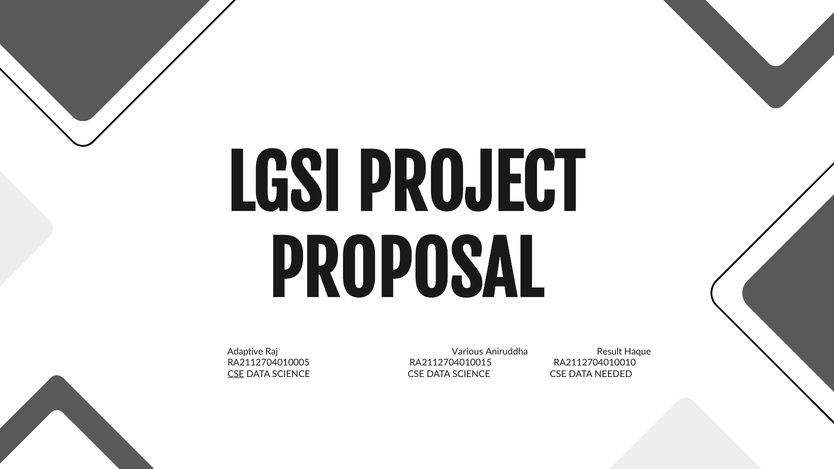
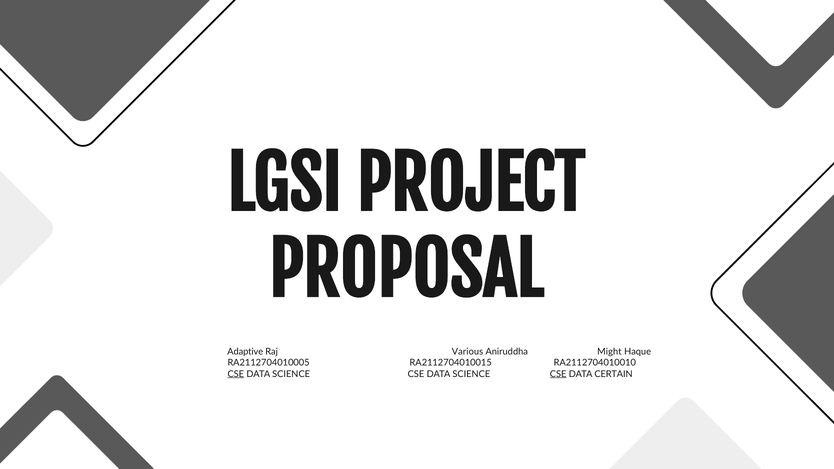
Result: Result -> Might (609, 352)
CSE underline: none -> present (558, 374)
NEEDED: NEEDED -> CERTAIN (613, 374)
